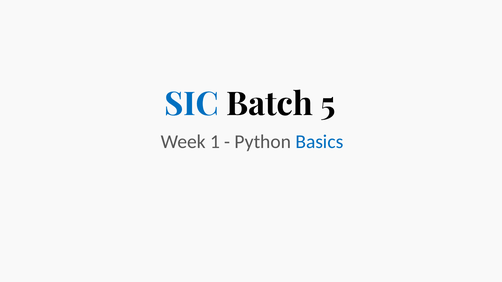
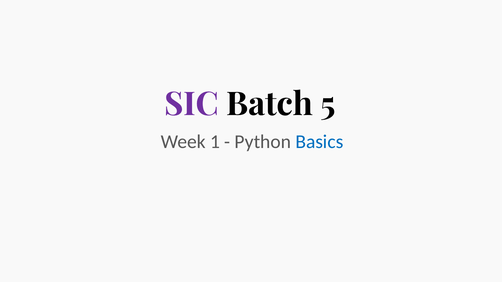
SIC colour: blue -> purple (191, 104)
